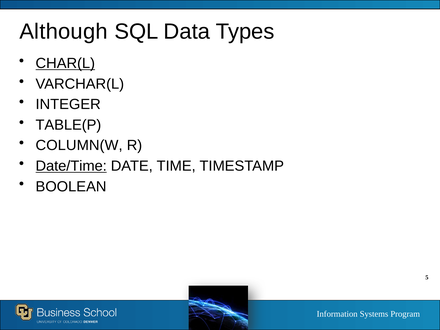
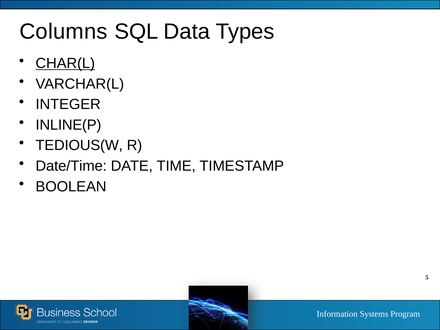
Although: Although -> Columns (64, 32)
TABLE(P: TABLE(P -> INLINE(P (68, 125)
COLUMN(W: COLUMN(W -> TEDIOUS(W (79, 145)
Date/Time underline: present -> none (71, 166)
